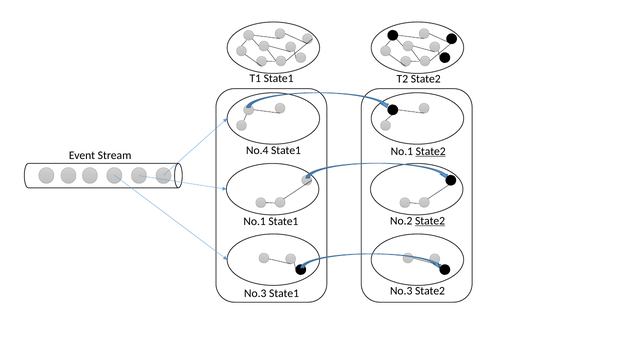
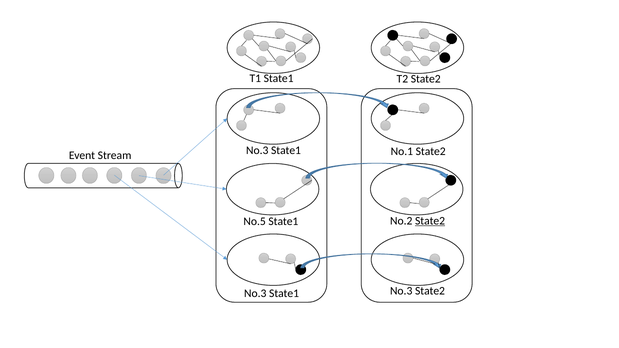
No.4: No.4 -> No.3 (257, 151)
State2 underline: present -> none (431, 151)
No.1: No.1 -> No.5 (255, 221)
